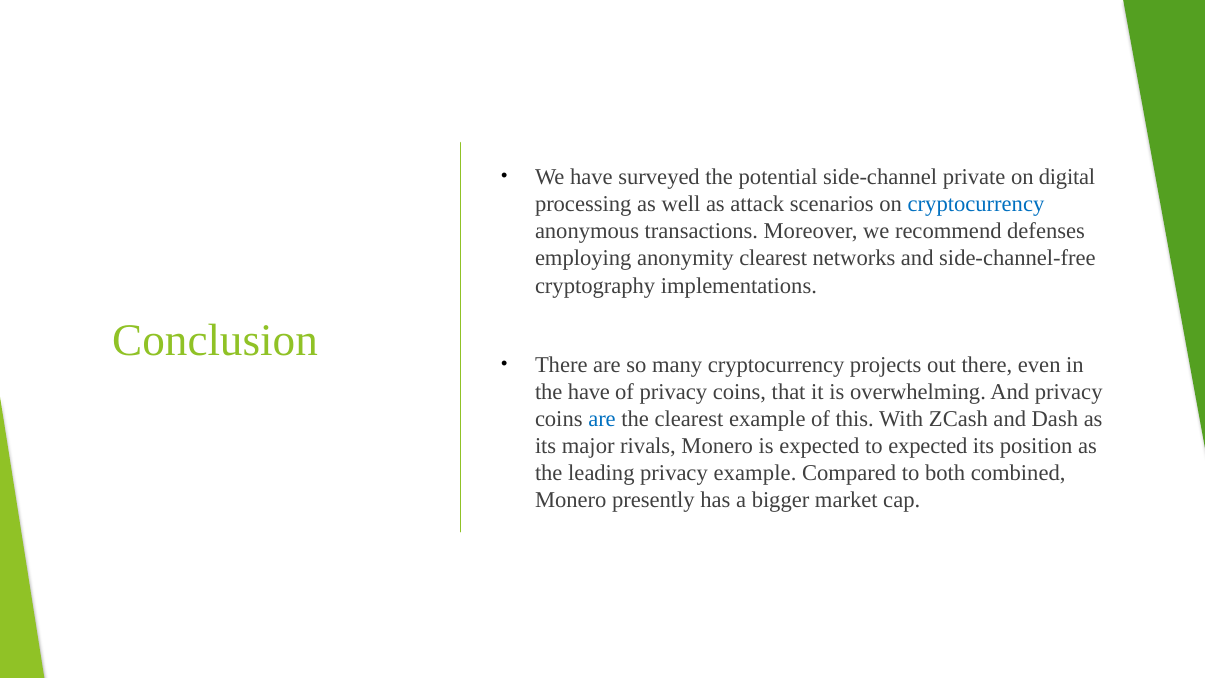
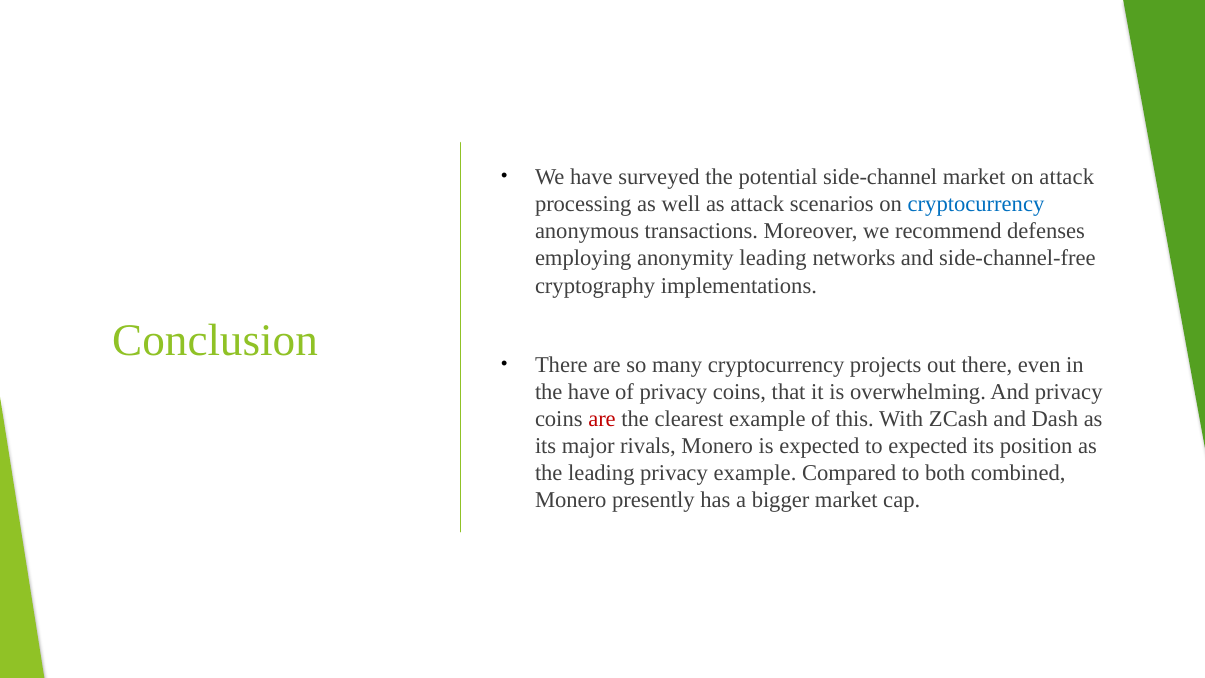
side-channel private: private -> market (974, 177)
on digital: digital -> attack (1067, 177)
anonymity clearest: clearest -> leading (773, 258)
are colour: blue -> red (602, 419)
